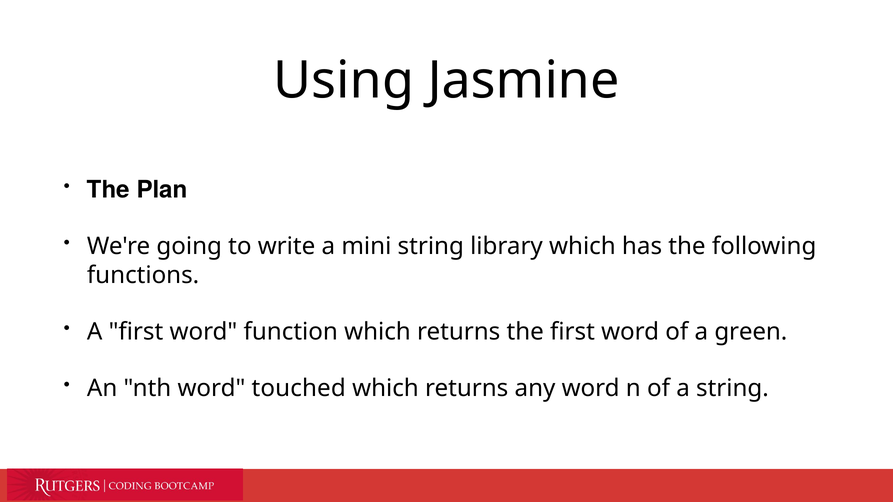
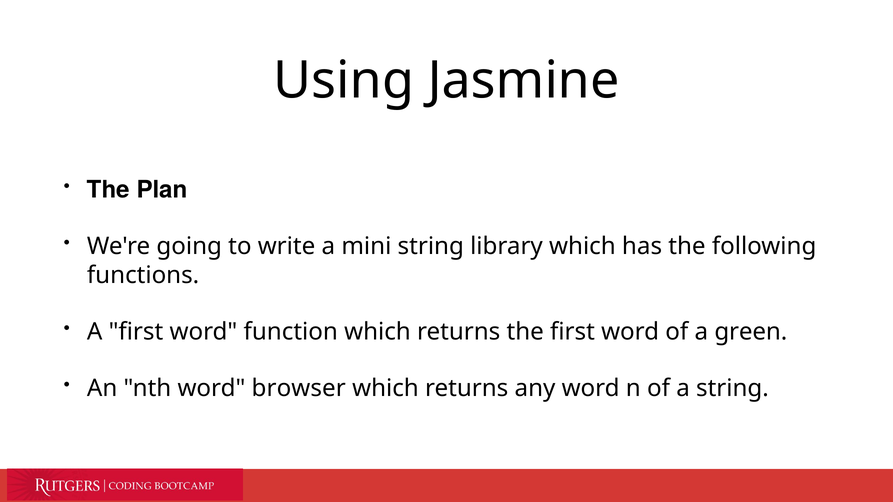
touched: touched -> browser (299, 388)
